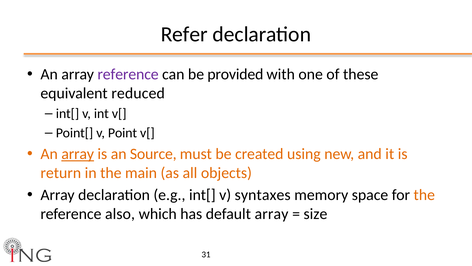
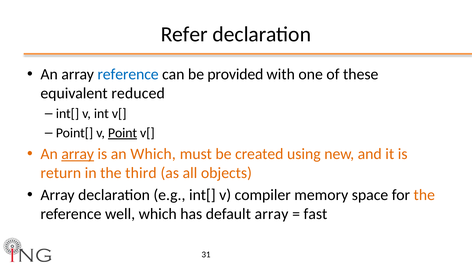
reference colour: purple -> blue (128, 74)
Point underline: none -> present (123, 133)
an Source: Source -> Which (153, 154)
main: main -> third (141, 173)
syntaxes: syntaxes -> compiler (263, 195)
also: also -> well (120, 214)
size: size -> fast (315, 214)
